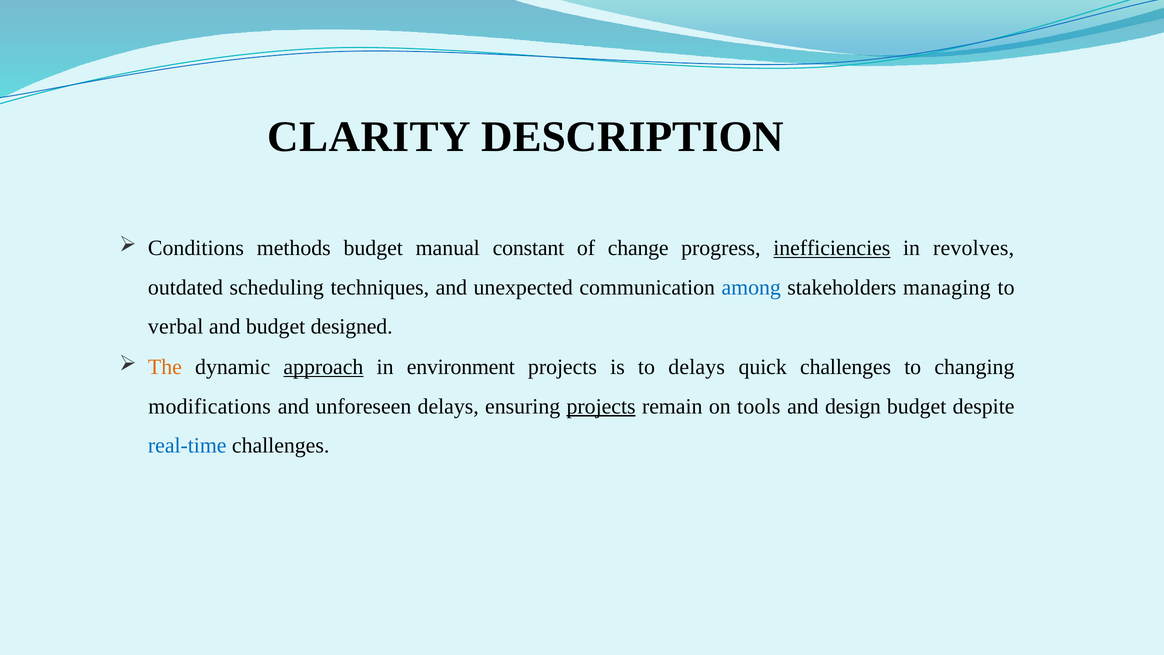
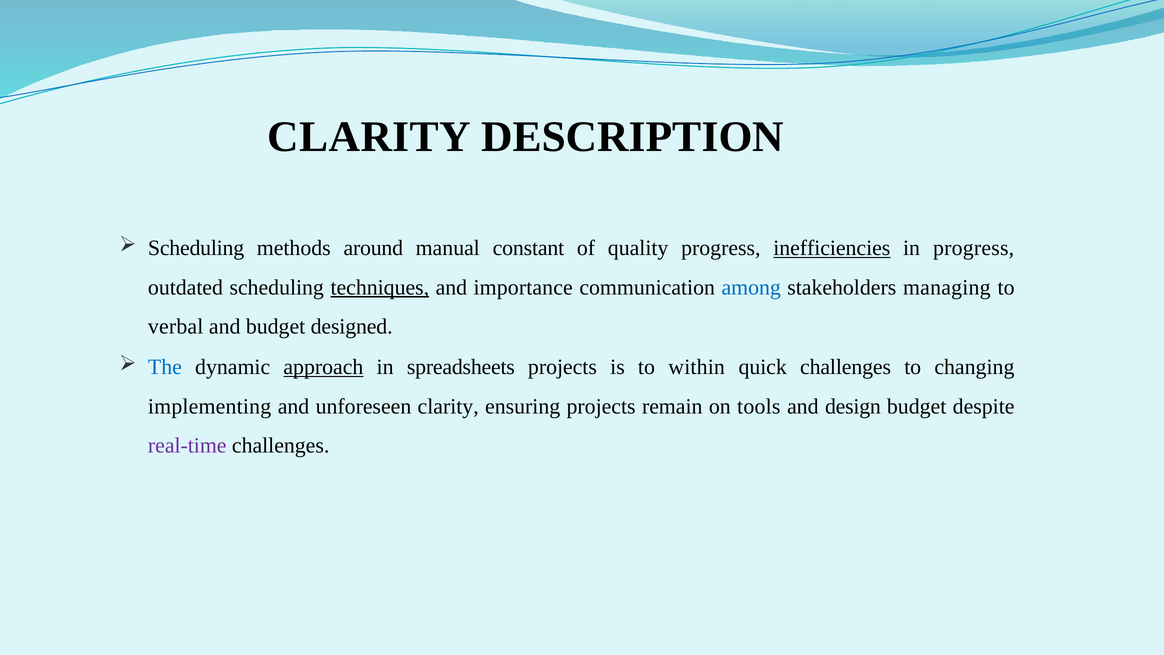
Conditions: Conditions -> Scheduling (196, 248)
methods budget: budget -> around (373, 248)
change: change -> quality (638, 248)
in revolves: revolves -> progress (974, 248)
techniques underline: none -> present (380, 287)
unexpected: unexpected -> importance (523, 287)
The colour: orange -> blue (165, 367)
environment: environment -> spreadsheets (461, 367)
to delays: delays -> within (697, 367)
modifications: modifications -> implementing (210, 406)
unforeseen delays: delays -> clarity (448, 406)
projects underline: present -> none (601, 406)
real-time colour: blue -> purple (187, 446)
